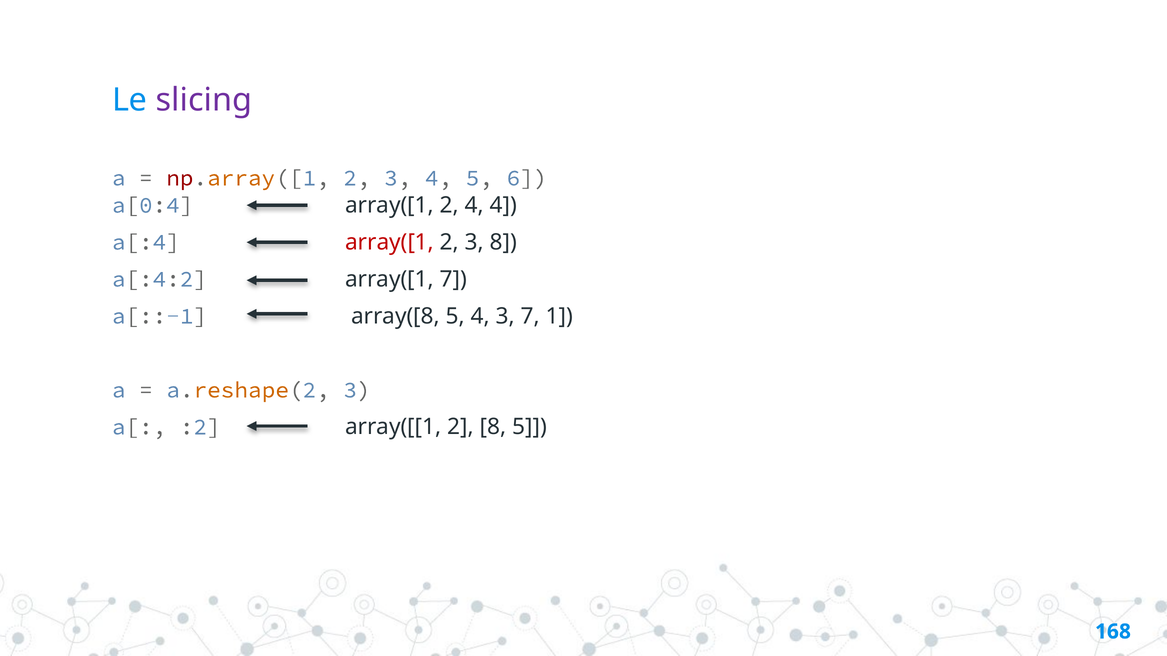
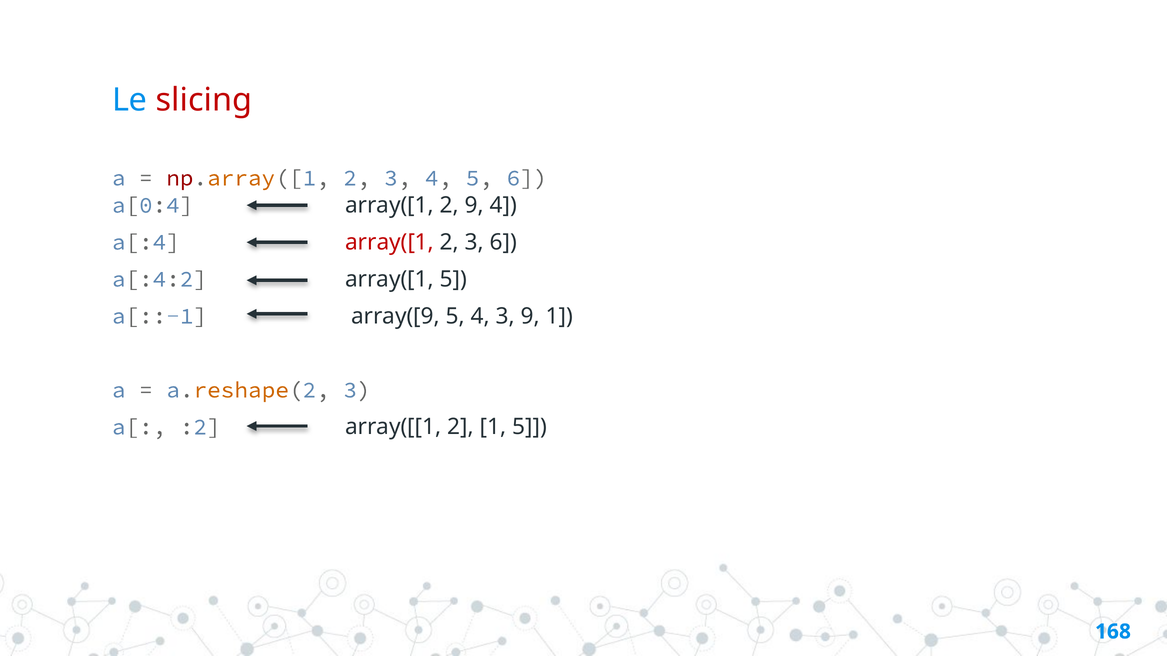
slicing colour: purple -> red (204, 100)
2 4: 4 -> 9 (474, 205)
3 8: 8 -> 6 (503, 242)
array([1 7: 7 -> 5 (454, 279)
array([8: array([8 -> array([9 (396, 316)
3 7: 7 -> 9 (530, 316)
2 8: 8 -> 1 (493, 427)
